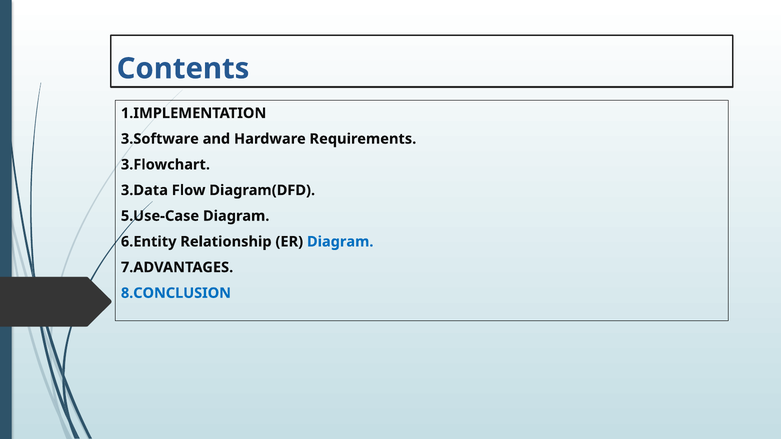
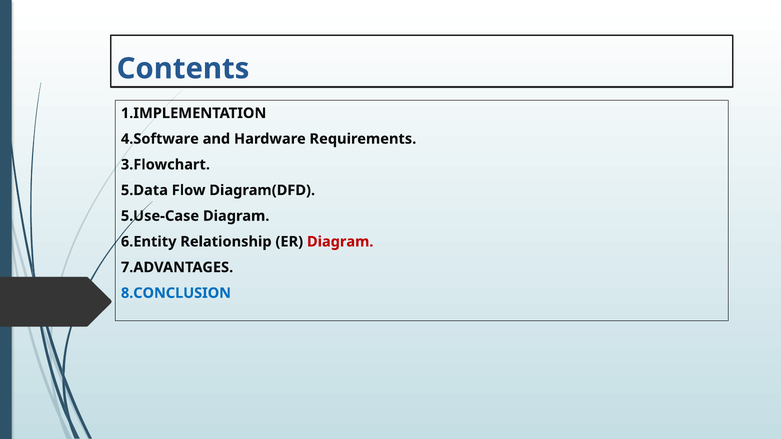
3.Software: 3.Software -> 4.Software (160, 139)
3.Data: 3.Data -> 5.Data (144, 190)
Diagram colour: blue -> red (340, 242)
